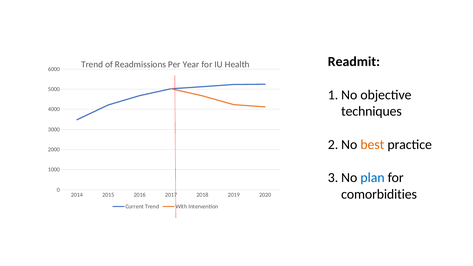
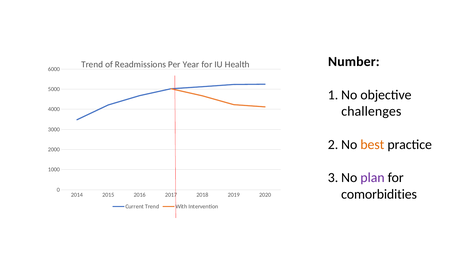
Readmit: Readmit -> Number (354, 62)
techniques: techniques -> challenges (371, 111)
plan colour: blue -> purple (372, 178)
